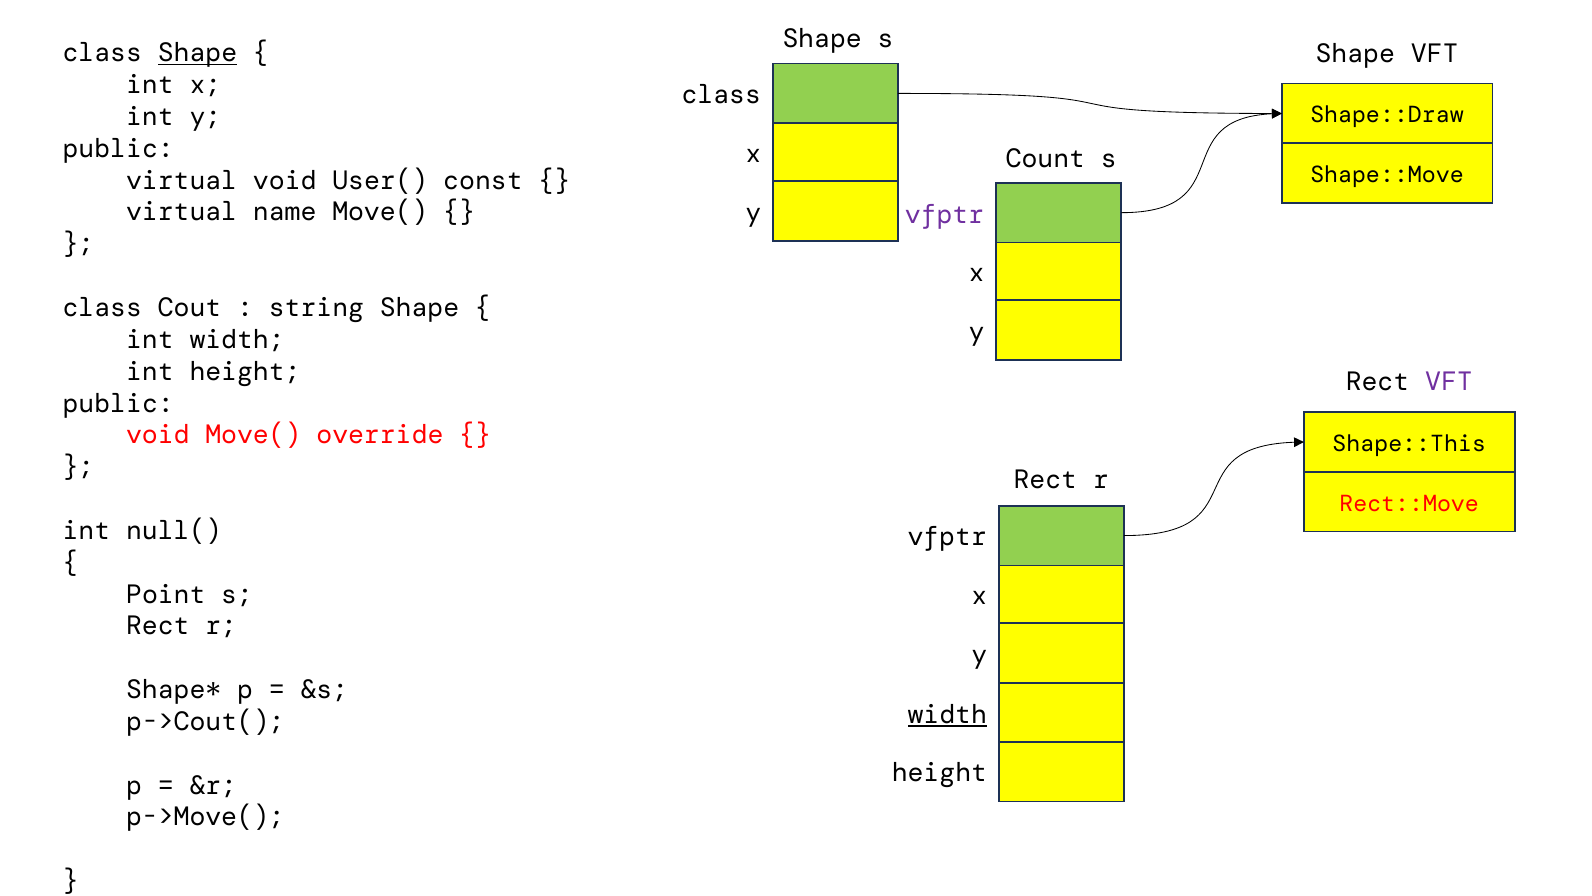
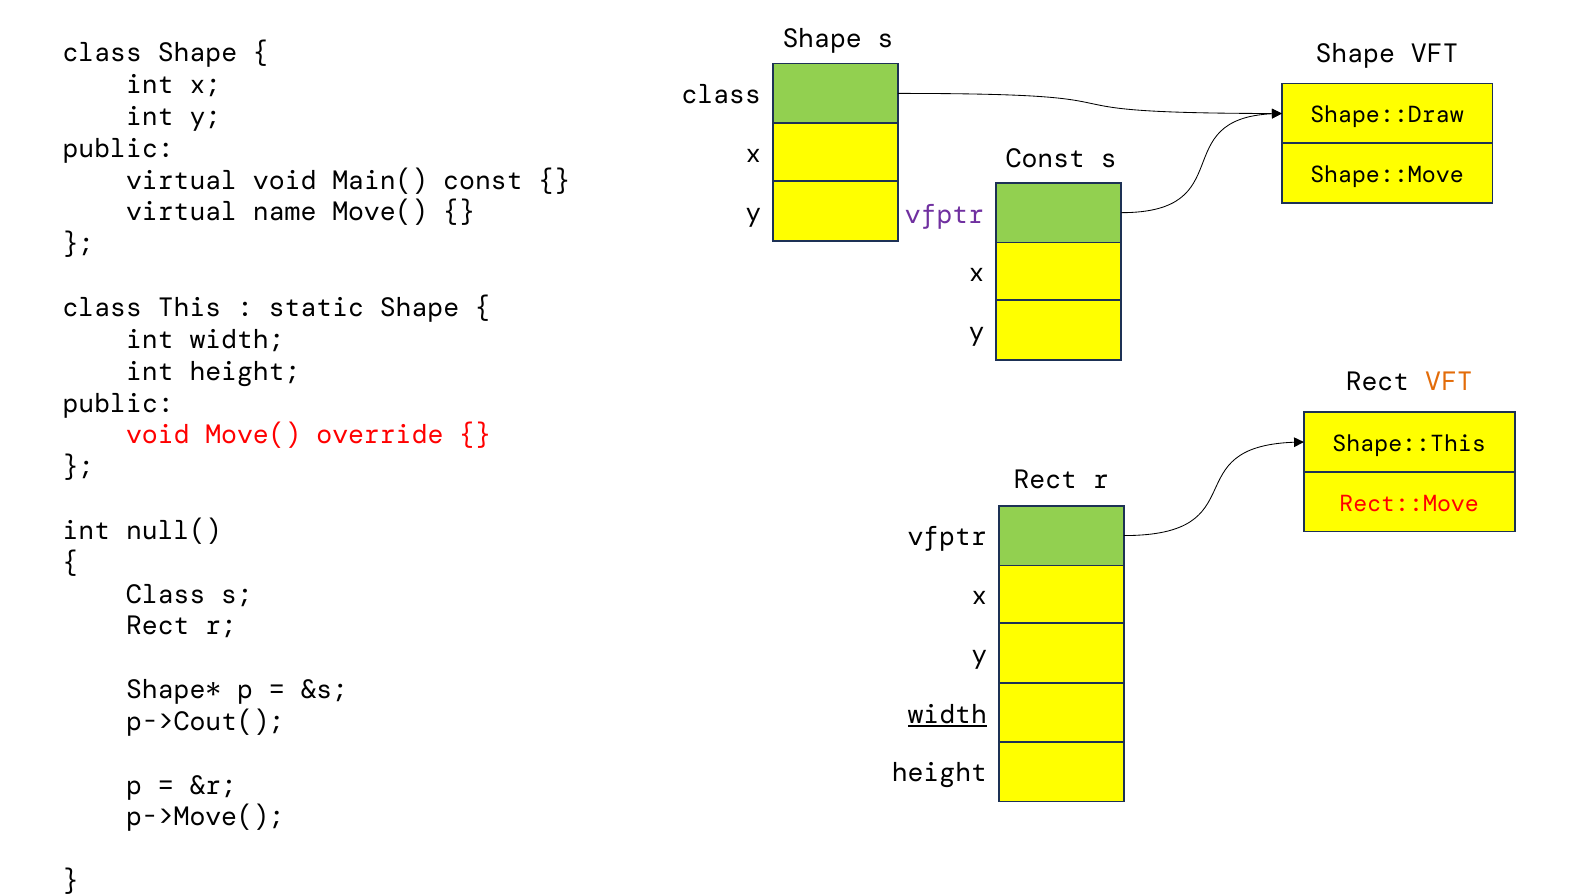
Shape underline: present -> none (197, 53)
Count: Count -> Const (1045, 158)
User(: User( -> Main( (380, 180)
Cout: Cout -> This (190, 308)
string: string -> static (316, 308)
VFT colour: purple -> orange (1449, 382)
Point: Point -> Class (166, 594)
